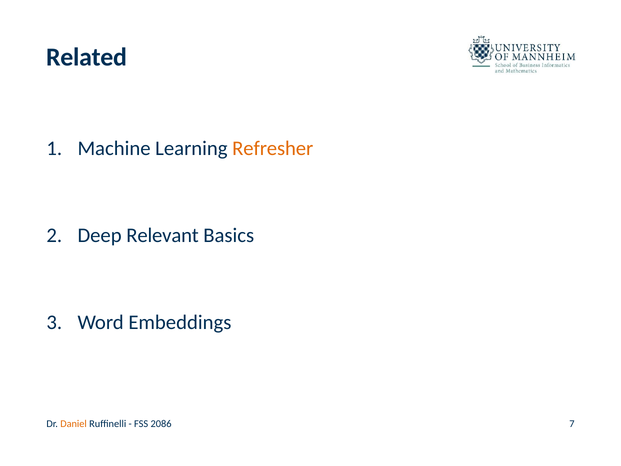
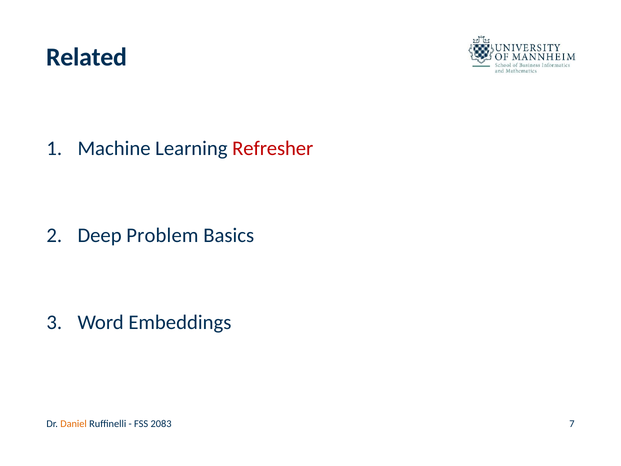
Refresher colour: orange -> red (273, 149)
Relevant: Relevant -> Problem (162, 235)
2086: 2086 -> 2083 (161, 424)
